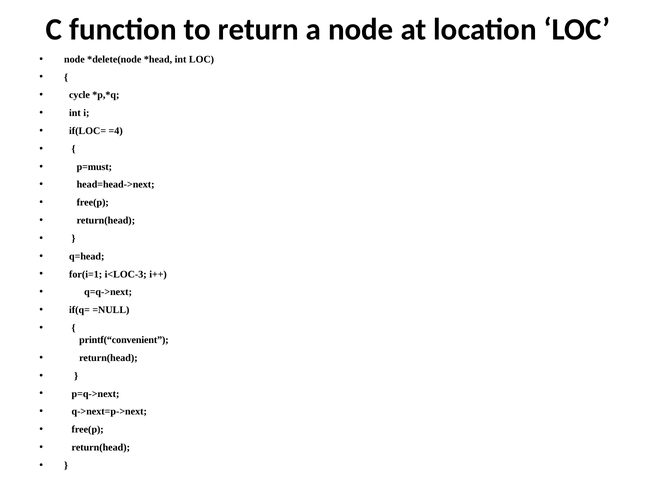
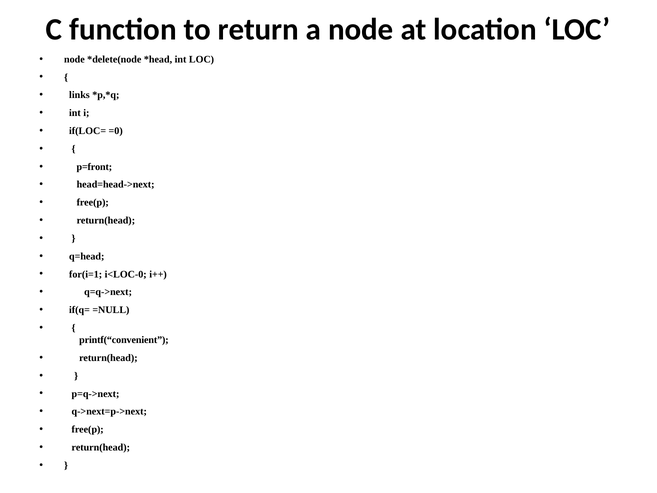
cycle: cycle -> links (79, 95)
=4: =4 -> =0 (116, 131)
p=must: p=must -> p=front (94, 167)
i<LOC-3: i<LOC-3 -> i<LOC-0 (126, 274)
